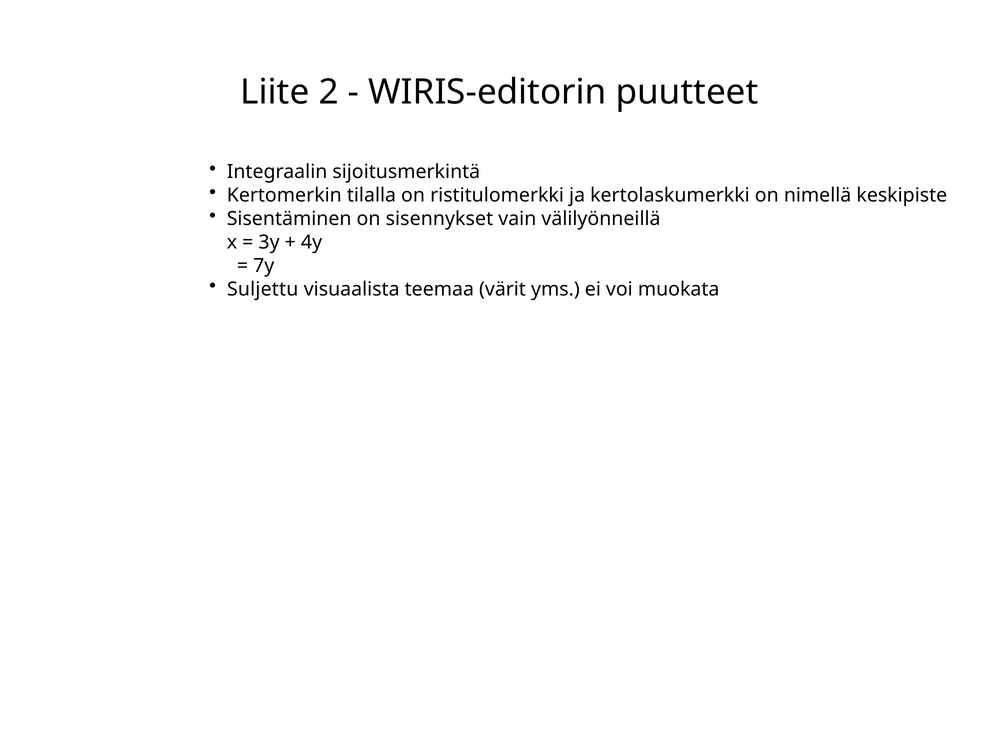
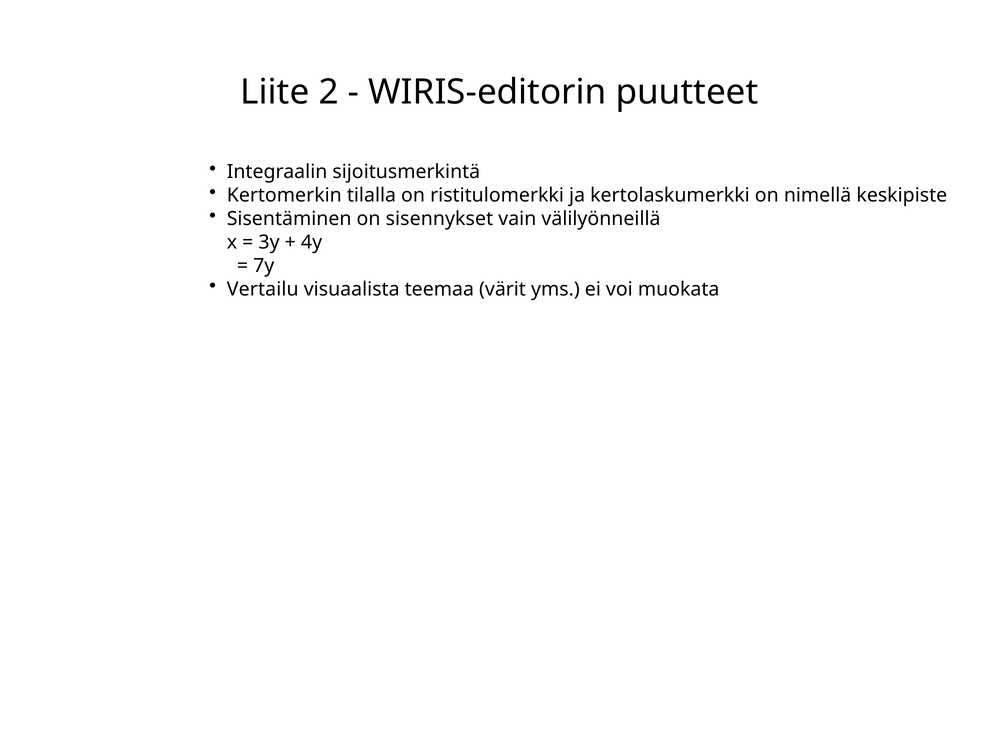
Suljettu: Suljettu -> Vertailu (263, 289)
